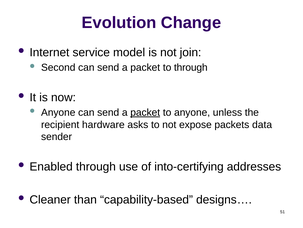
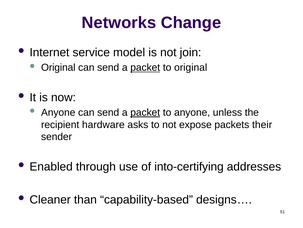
Evolution: Evolution -> Networks (119, 23)
Second: Second -> Original (58, 67)
packet underline: none -> present (145, 67)
to through: through -> original (191, 67)
data: data -> their (262, 124)
